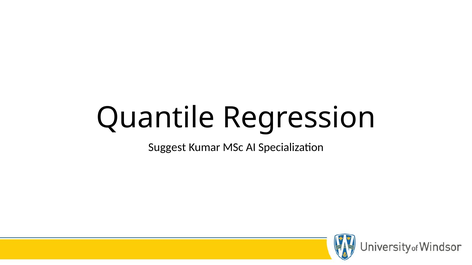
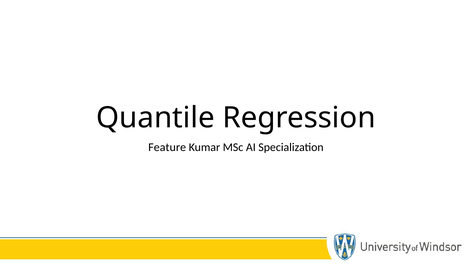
Suggest: Suggest -> Feature (167, 148)
